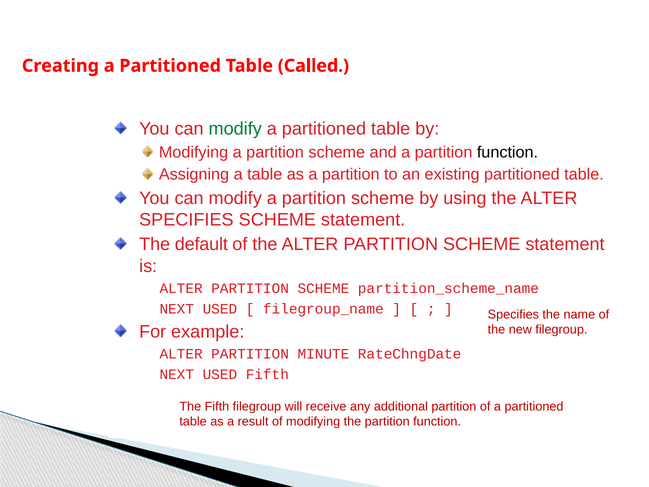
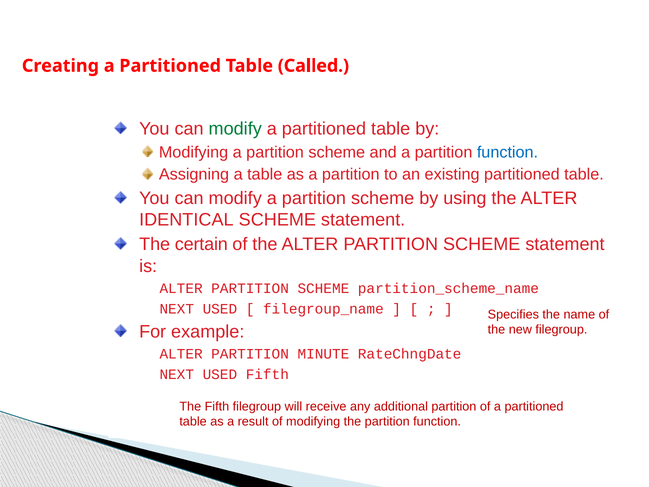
function colour: black -> blue (507, 152)
SPECIFIES: SPECIFIES -> IDENTICAL (186, 220)
default: default -> certain (201, 244)
